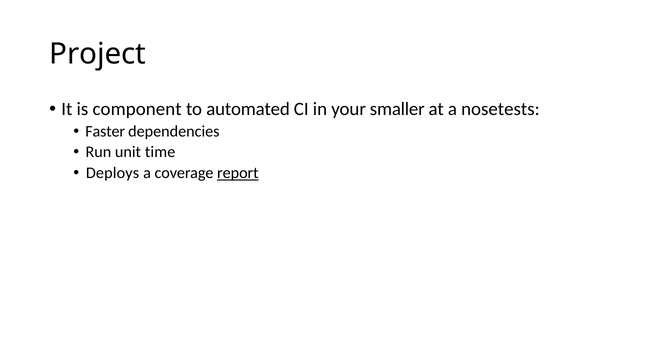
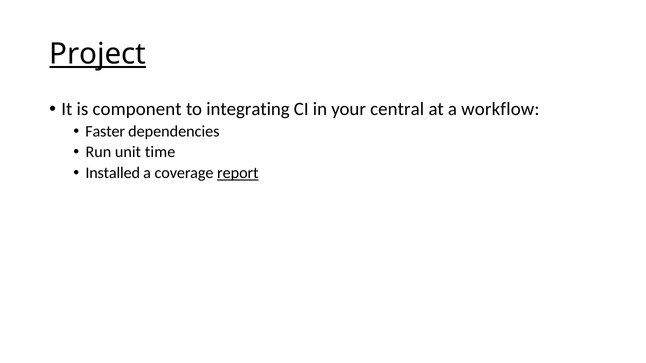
Project underline: none -> present (98, 54)
automated: automated -> integrating (248, 109)
smaller: smaller -> central (397, 109)
nosetests: nosetests -> workflow (500, 109)
Deploys: Deploys -> Installed (113, 173)
